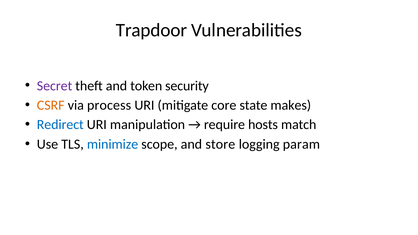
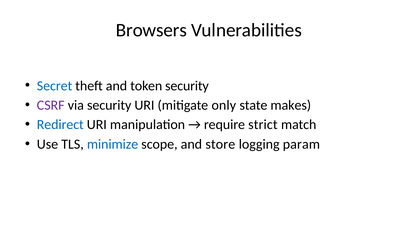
Trapdoor: Trapdoor -> Browsers (151, 30)
Secret colour: purple -> blue (55, 86)
CSRF colour: orange -> purple (51, 105)
via process: process -> security (109, 105)
core: core -> only (224, 105)
hosts: hosts -> strict (263, 125)
